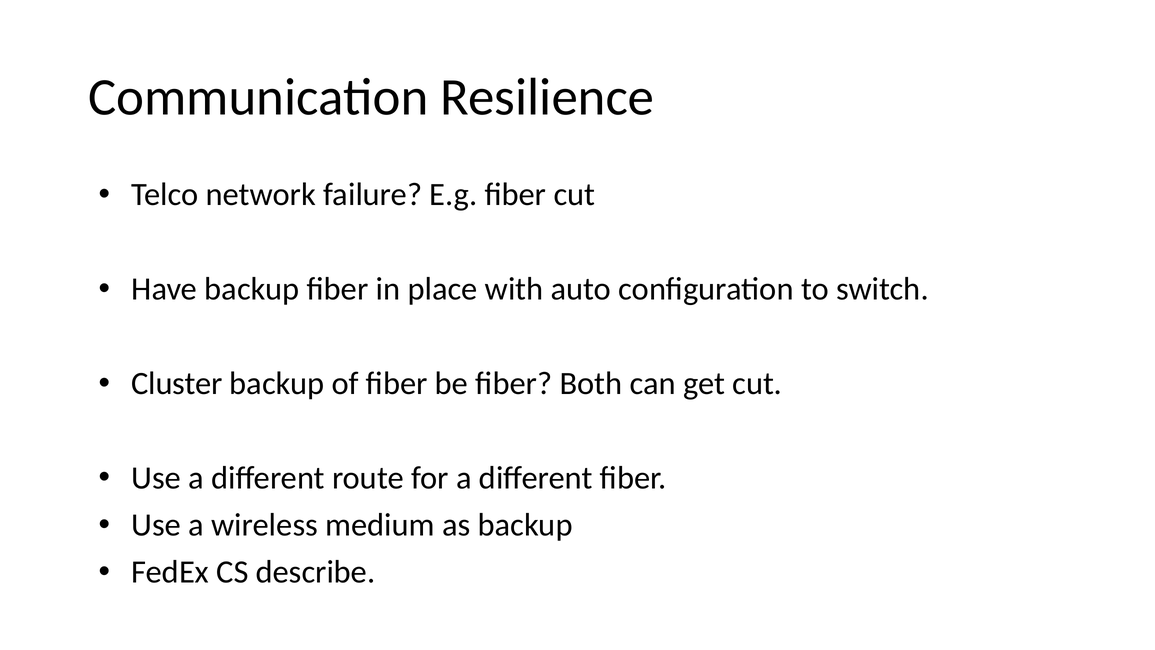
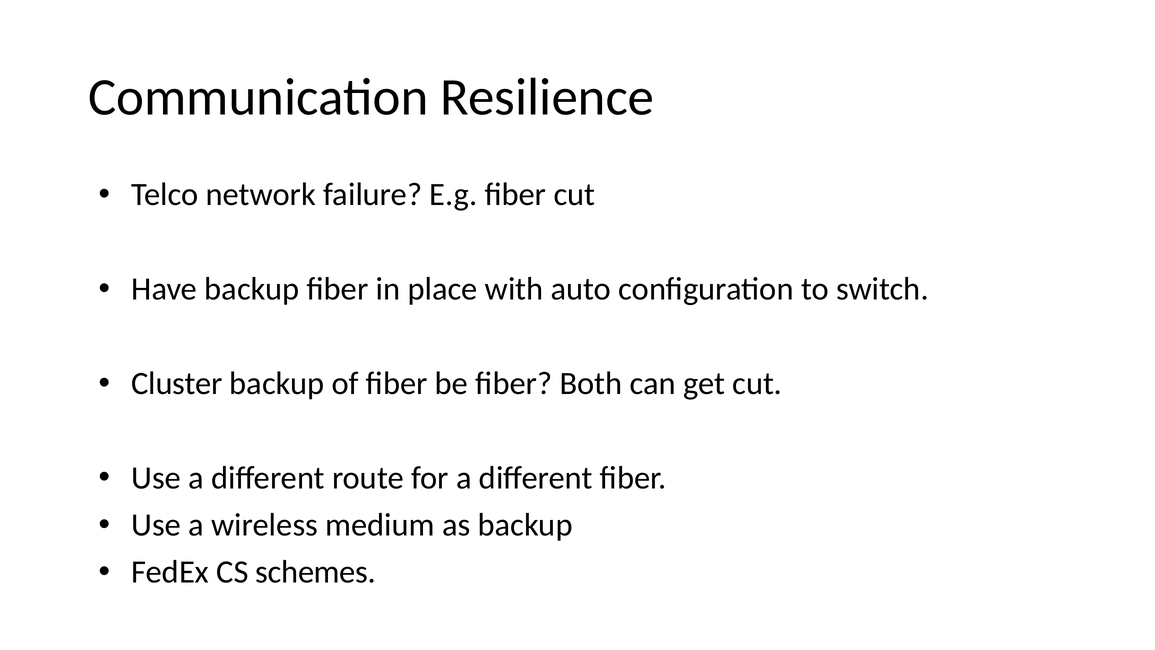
describe: describe -> schemes (316, 572)
